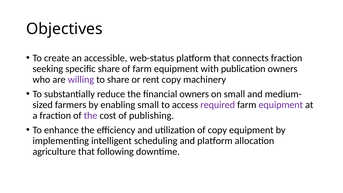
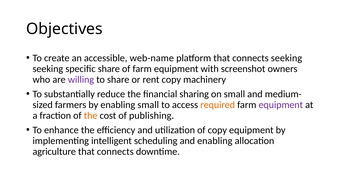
web-status: web-status -> web-name (152, 58)
connects fraction: fraction -> seeking (286, 58)
publication: publication -> screenshot (243, 69)
financial owners: owners -> sharing (194, 94)
required colour: purple -> orange (218, 105)
the colour: purple -> orange (91, 116)
and platform: platform -> enabling (215, 141)
following: following -> connects (115, 152)
